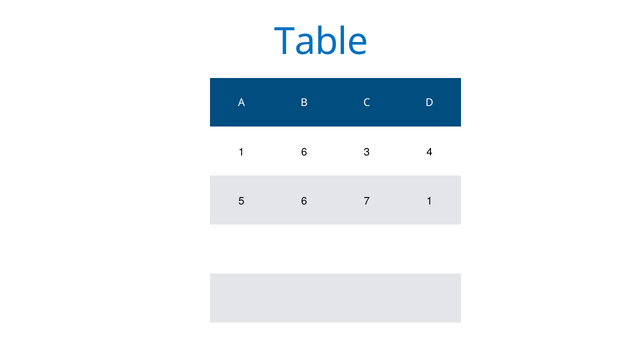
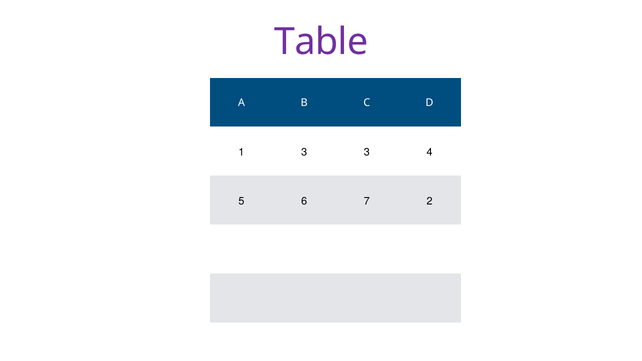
Table colour: blue -> purple (321, 42)
1 6: 6 -> 3 (304, 152)
7 1: 1 -> 2 (429, 201)
